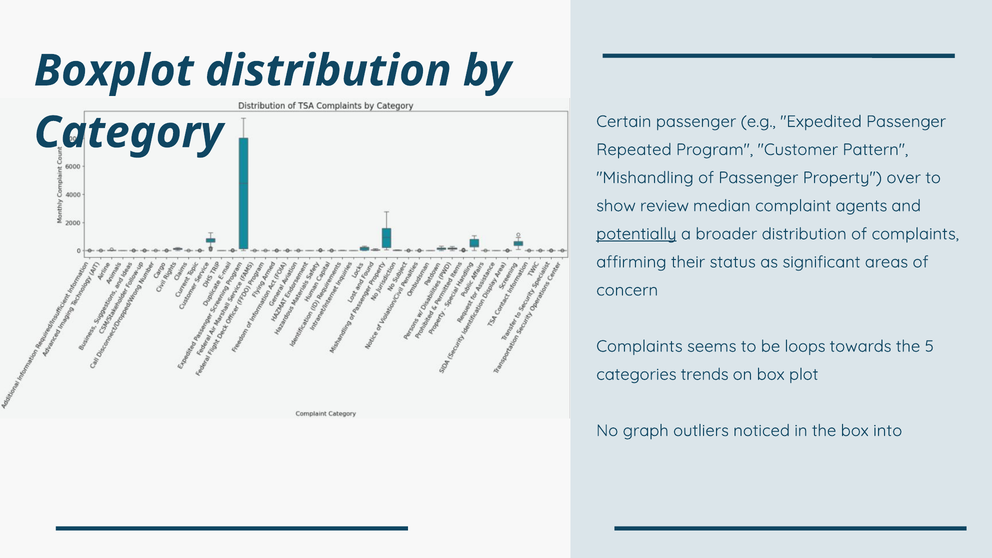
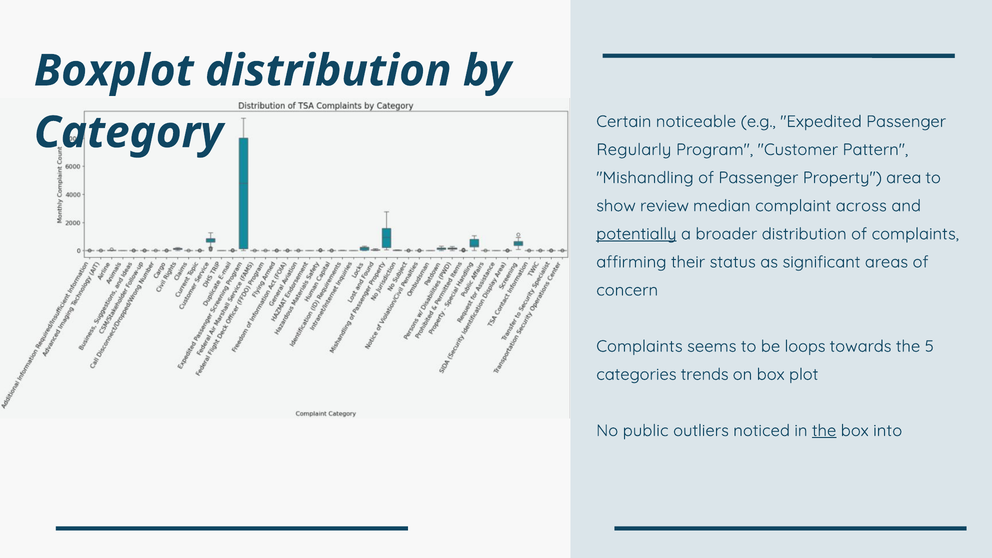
Certain passenger: passenger -> noticeable (696, 122)
Repeated: Repeated -> Regularly (634, 150)
over: over -> area (904, 178)
agents: agents -> across (861, 206)
graph: graph -> public (646, 431)
the underline: none -> present (824, 431)
